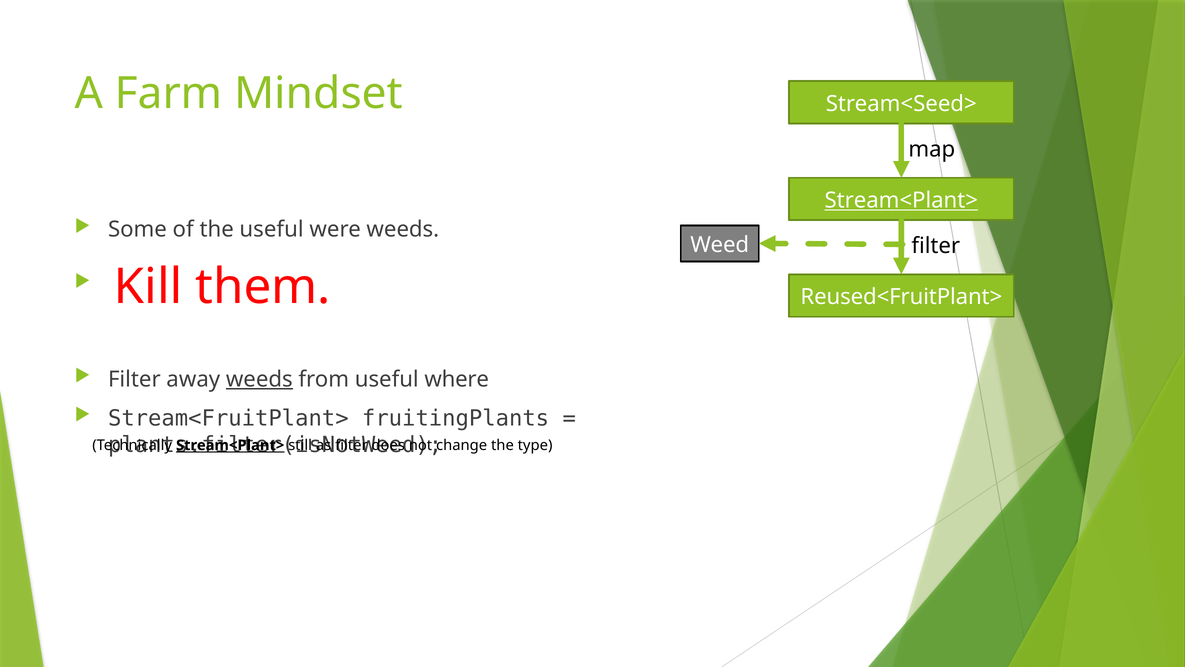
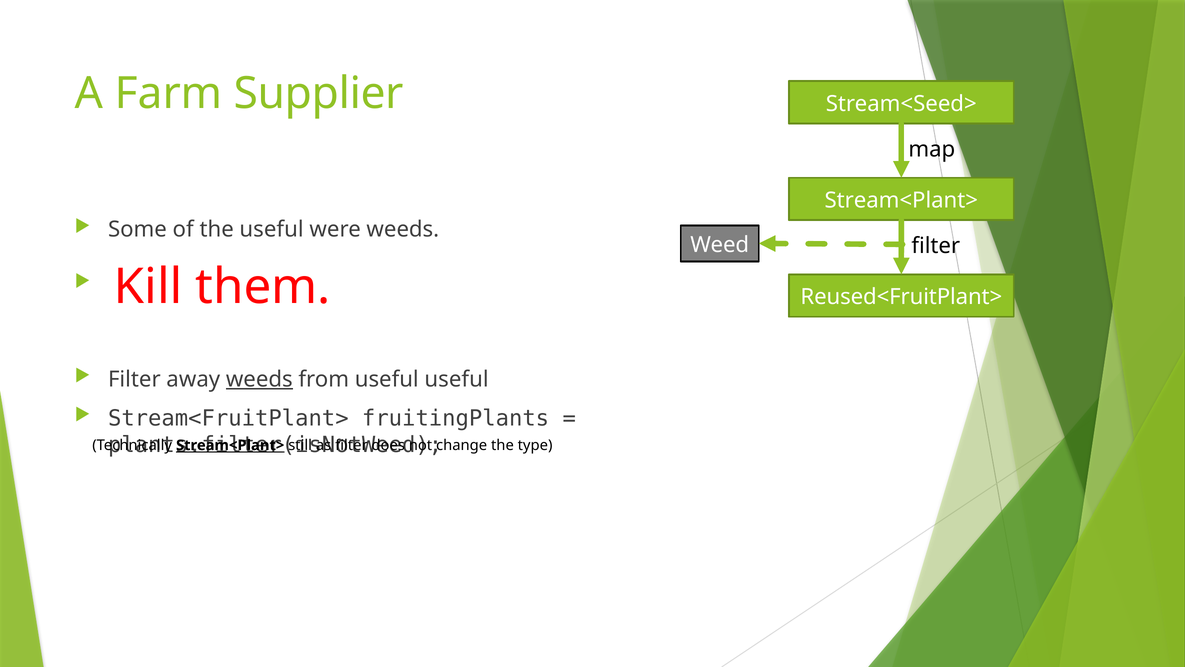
Mindset: Mindset -> Supplier (319, 93)
Stream<Plant> underline: present -> none (901, 200)
useful where: where -> useful (457, 379)
